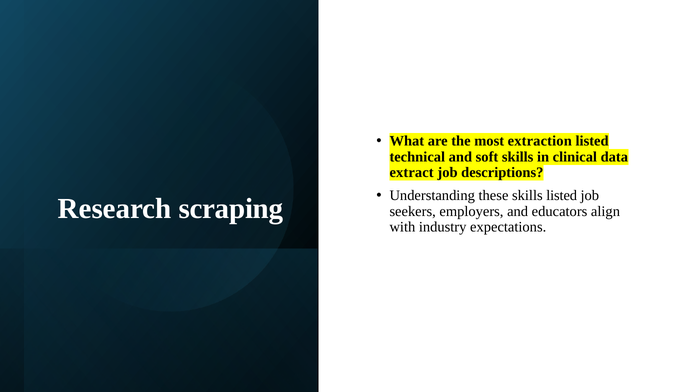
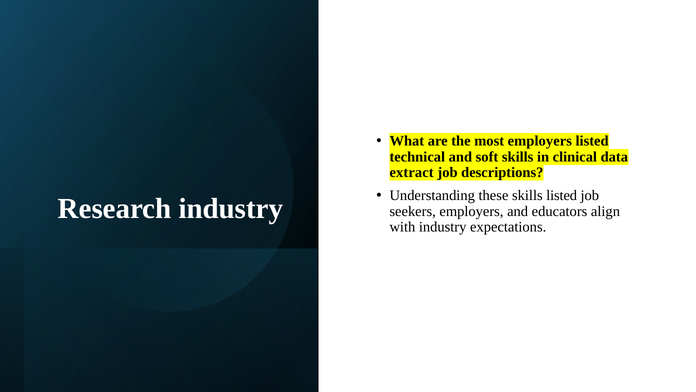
most extraction: extraction -> employers (540, 141)
Research scraping: scraping -> industry (231, 208)
